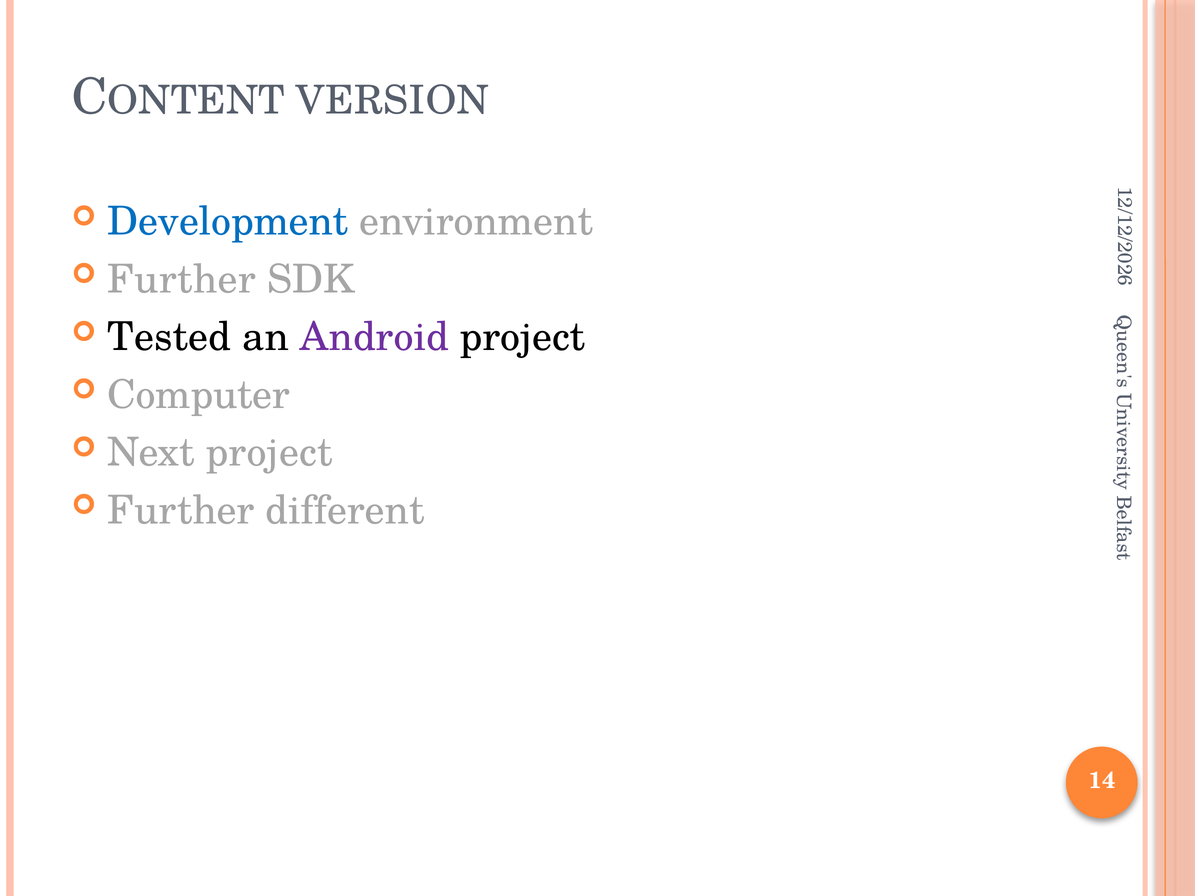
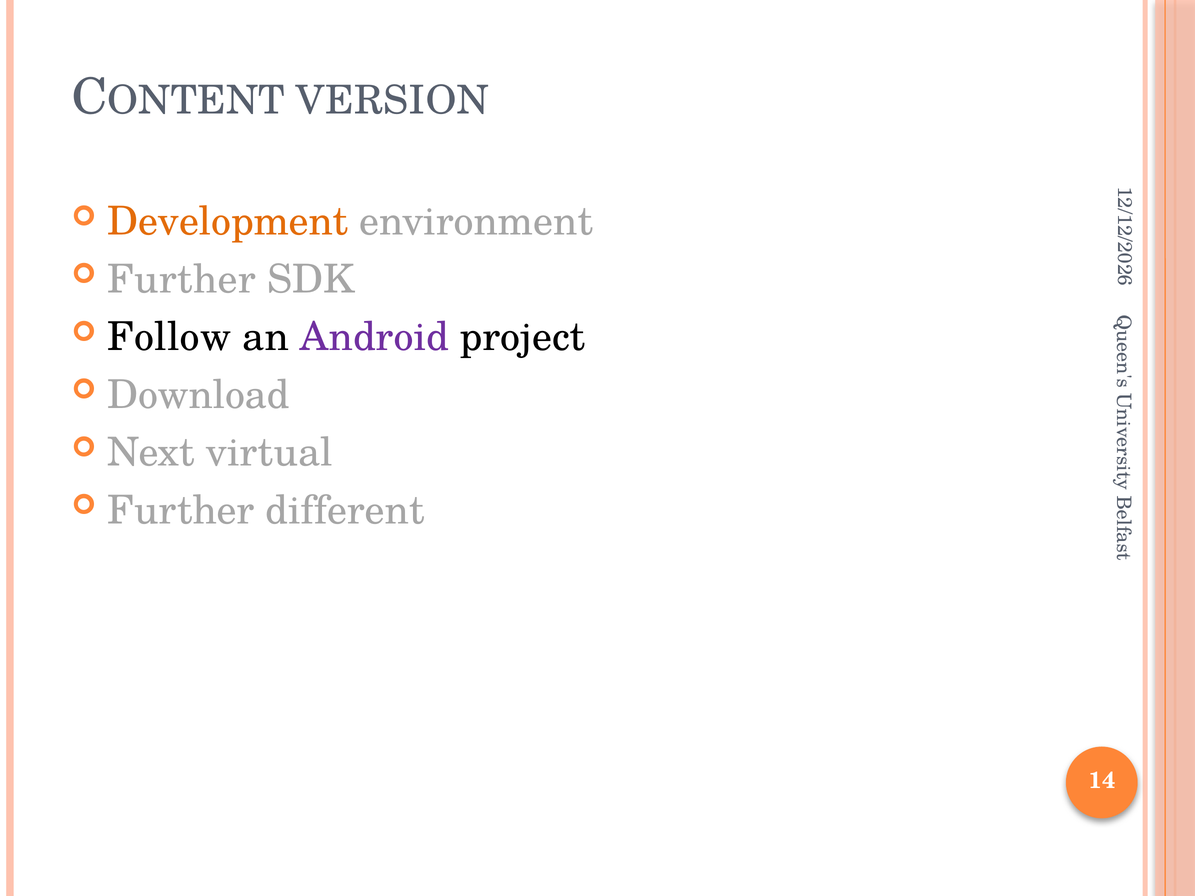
Development colour: blue -> orange (228, 222)
Tested: Tested -> Follow (169, 337)
Computer: Computer -> Download (199, 395)
Next project: project -> virtual (269, 453)
